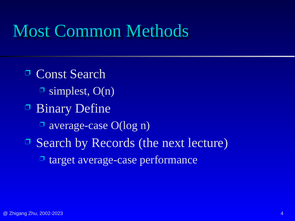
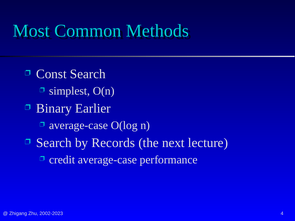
Define: Define -> Earlier (93, 109)
target: target -> credit (62, 160)
